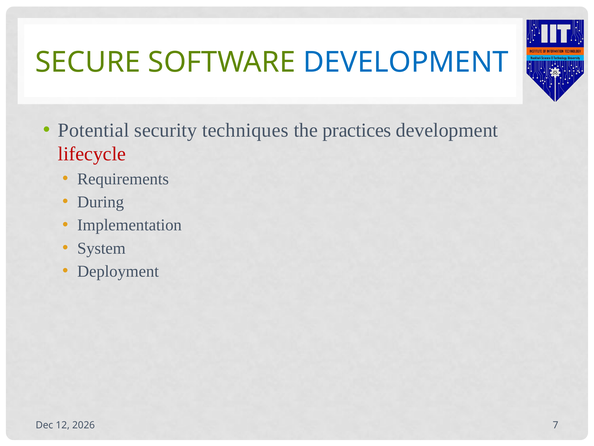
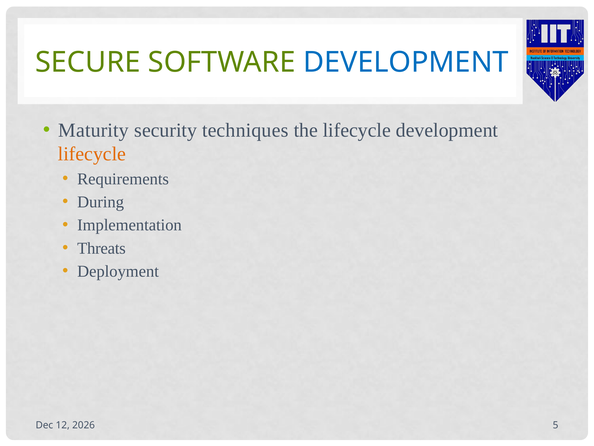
Potential: Potential -> Maturity (94, 130)
the practices: practices -> lifecycle (357, 130)
lifecycle colour: red -> orange (92, 154)
System: System -> Threats (101, 248)
7: 7 -> 5 (556, 425)
